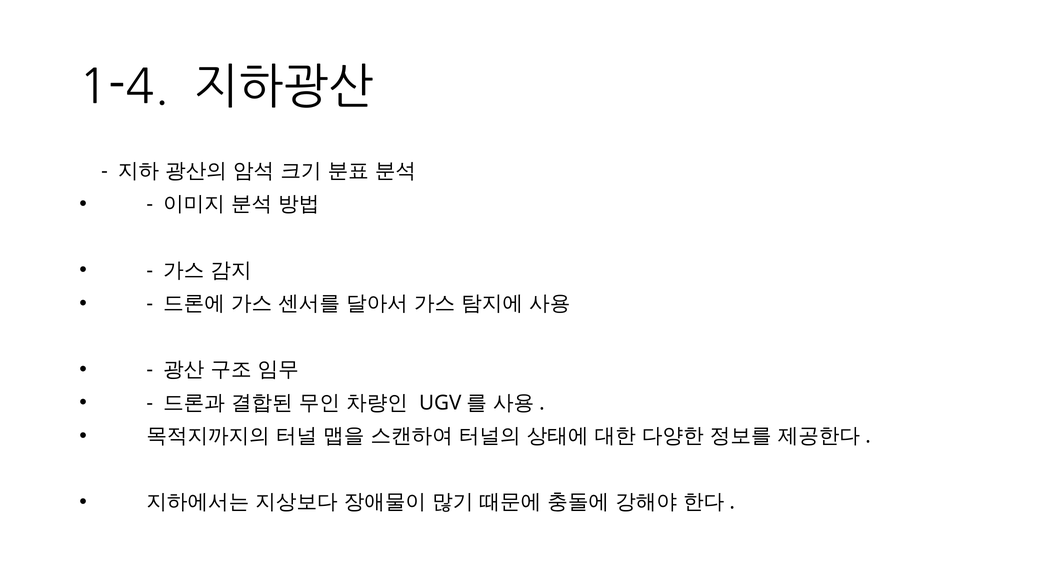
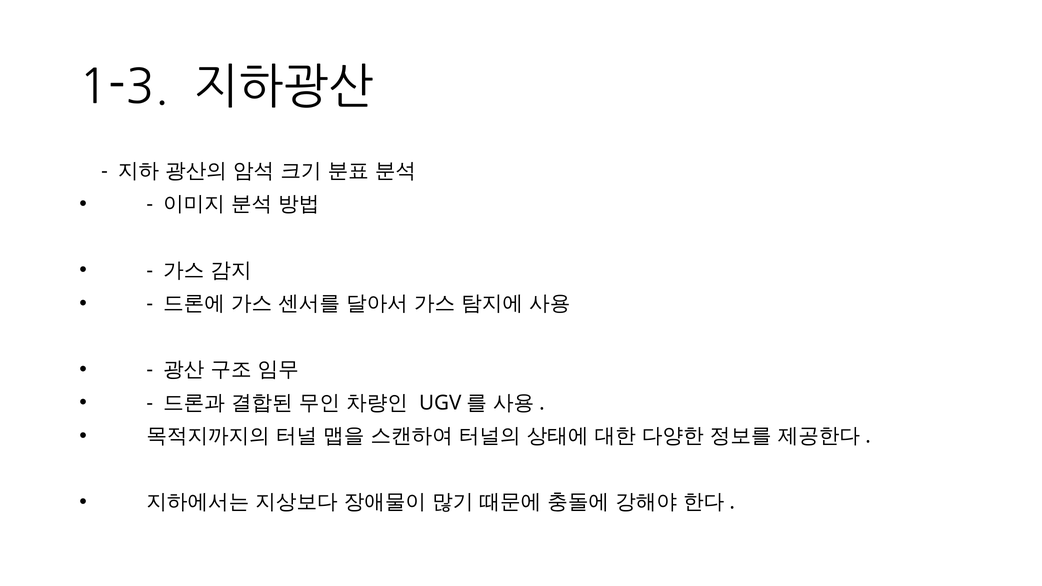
1-4: 1-4 -> 1-3 (124, 88)
